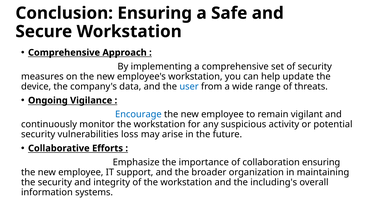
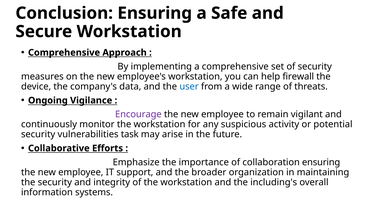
update: update -> firewall (298, 76)
Encourage colour: blue -> purple (138, 114)
loss: loss -> task (130, 134)
